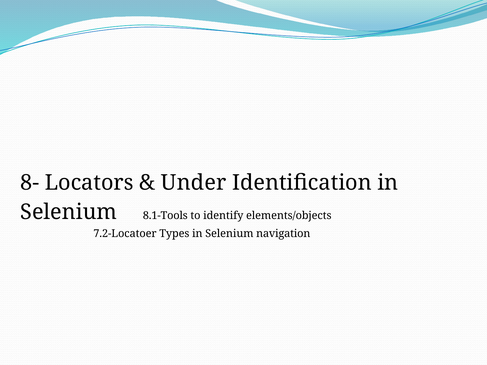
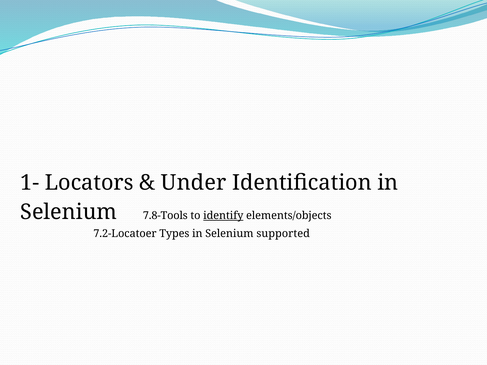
8-: 8- -> 1- (30, 183)
8.1-Tools: 8.1-Tools -> 7.8-Tools (165, 216)
identify underline: none -> present (223, 216)
navigation: navigation -> supported (283, 234)
